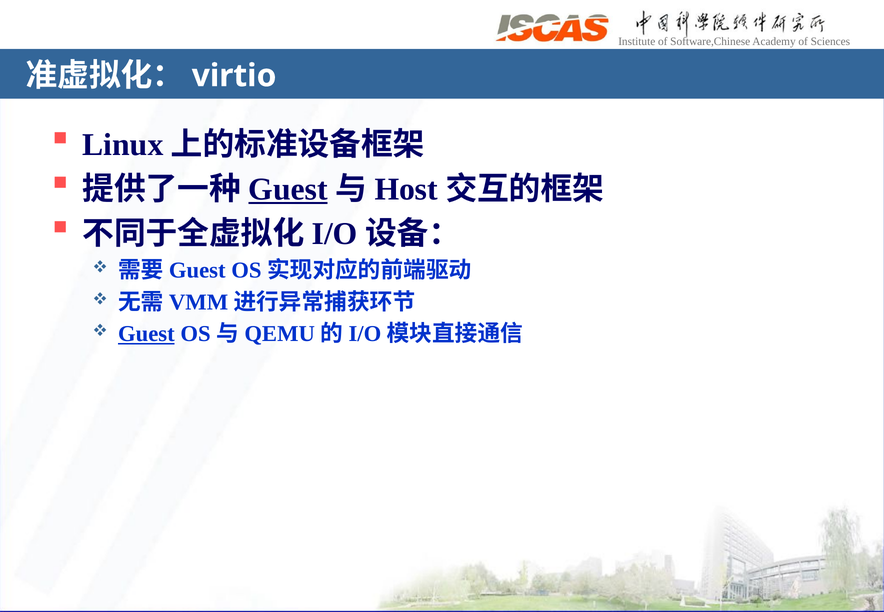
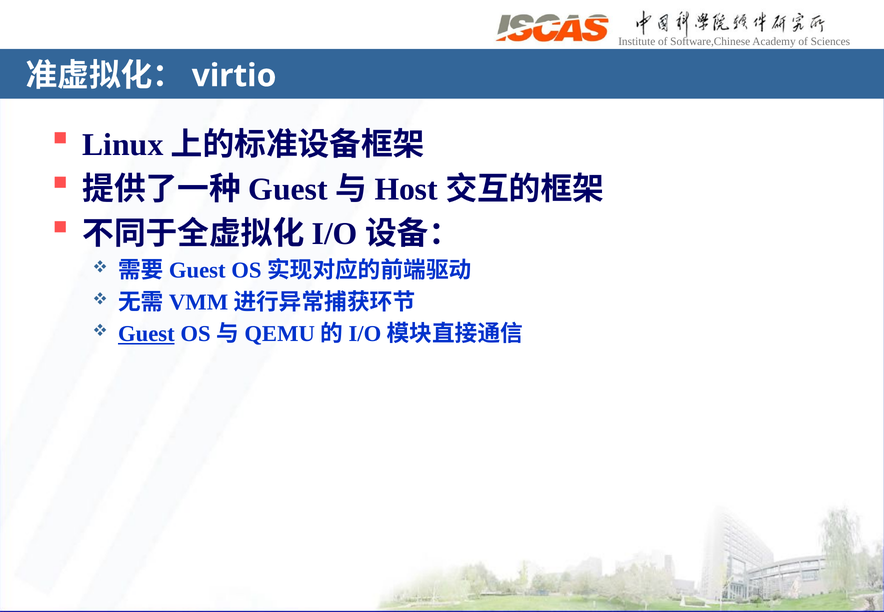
Guest underline: present -> none (288, 189)
